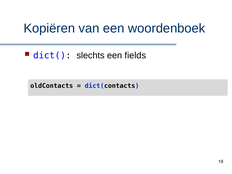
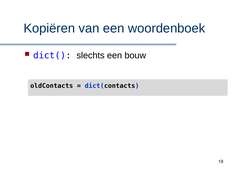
fields: fields -> bouw (135, 55)
